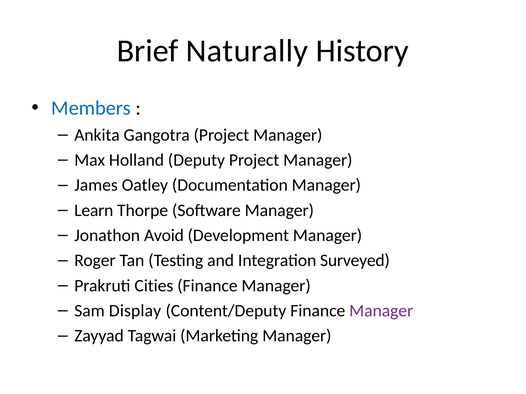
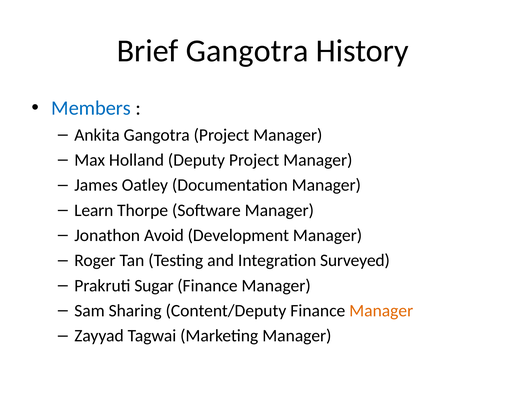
Brief Naturally: Naturally -> Gangotra (247, 51)
Cities: Cities -> Sugar (154, 286)
Display: Display -> Sharing (135, 311)
Manager colour: purple -> orange (381, 311)
